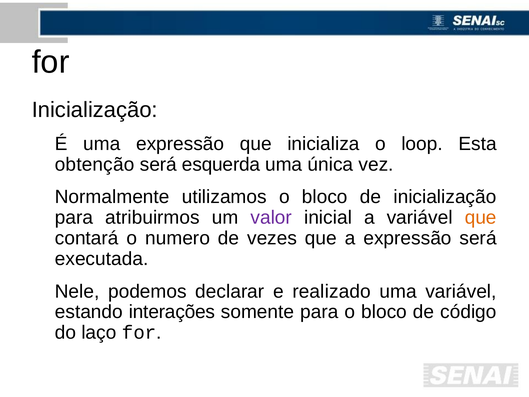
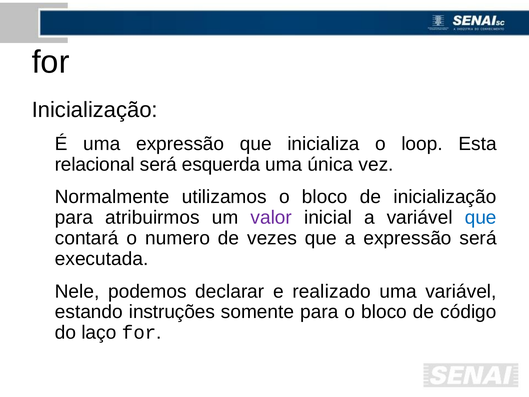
obtenção: obtenção -> relacional (95, 164)
que colour: orange -> blue (481, 217)
interações: interações -> instruções (172, 312)
